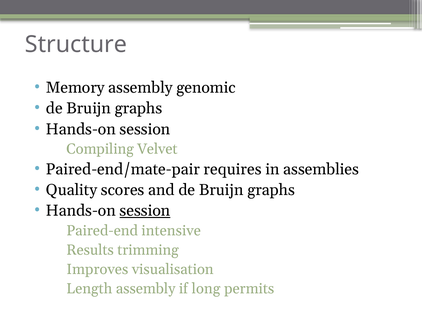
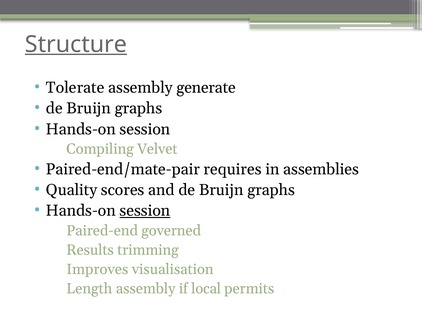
Structure underline: none -> present (76, 44)
Memory: Memory -> Tolerate (75, 88)
genomic: genomic -> generate (206, 88)
intensive: intensive -> governed (171, 231)
long: long -> local (206, 289)
